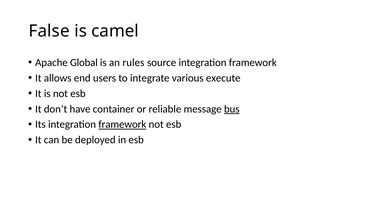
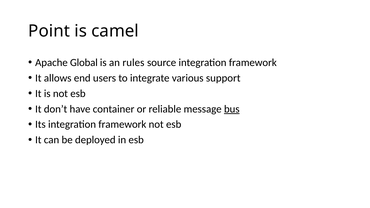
False: False -> Point (49, 31)
execute: execute -> support (223, 78)
framework underline: present -> none (122, 125)
